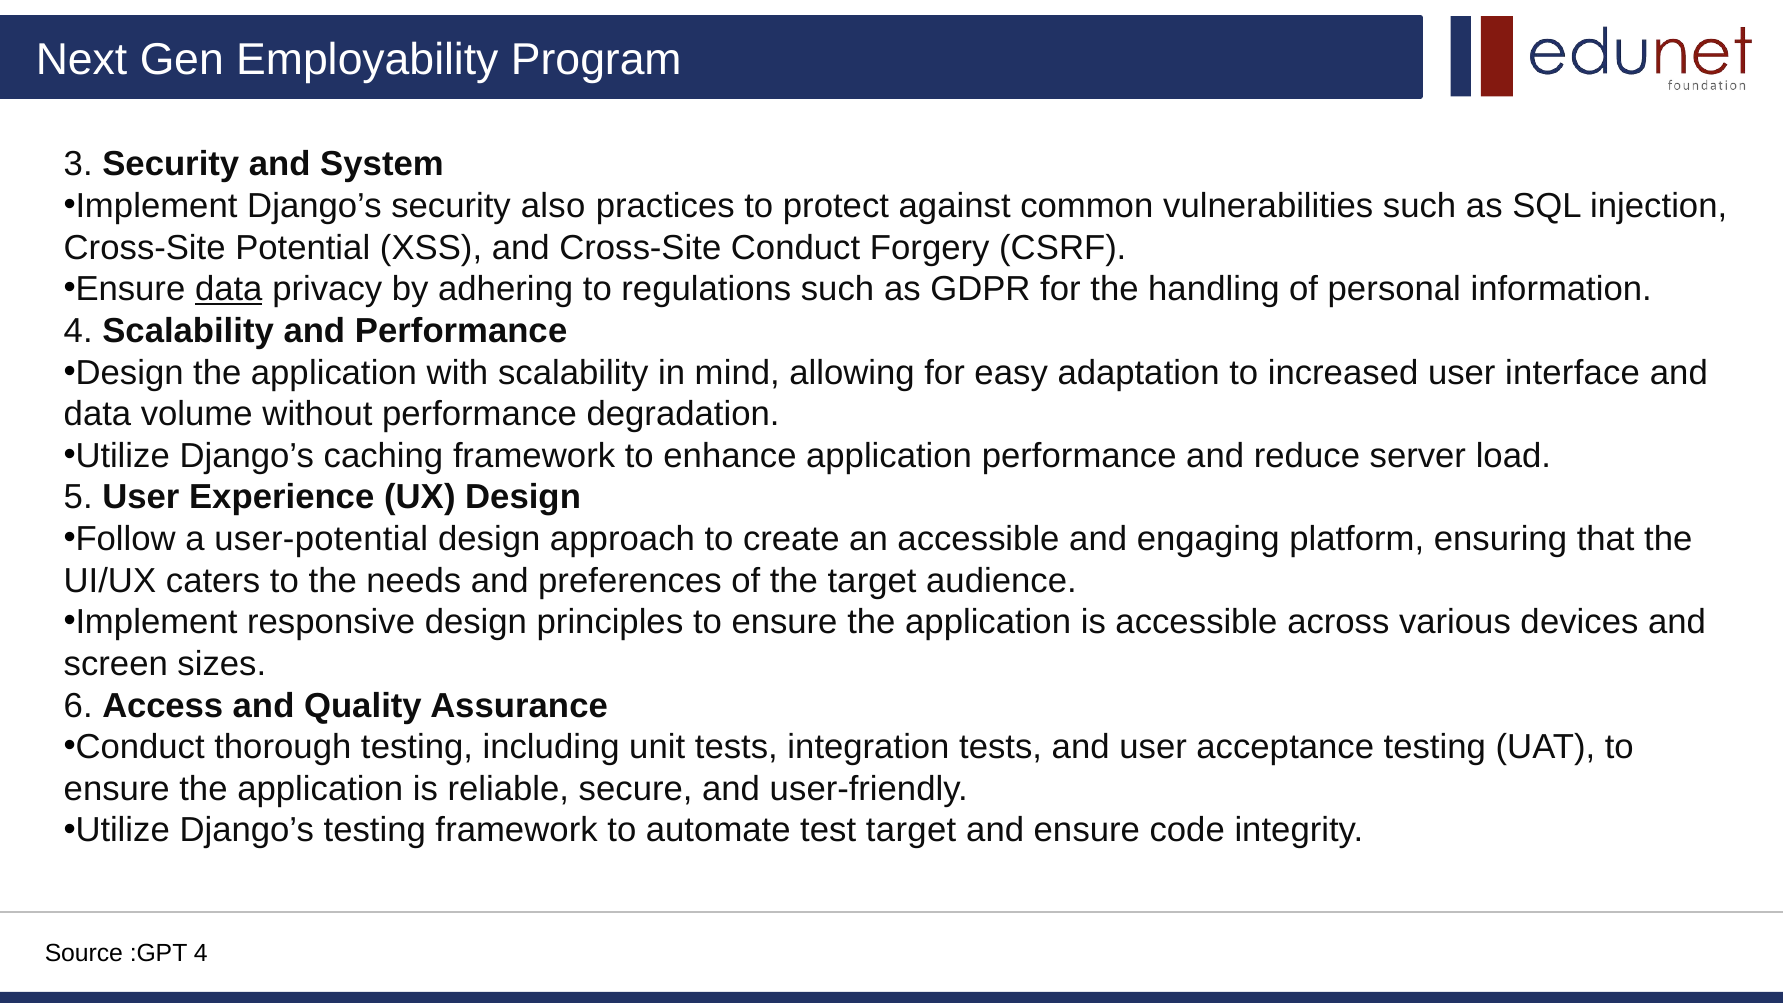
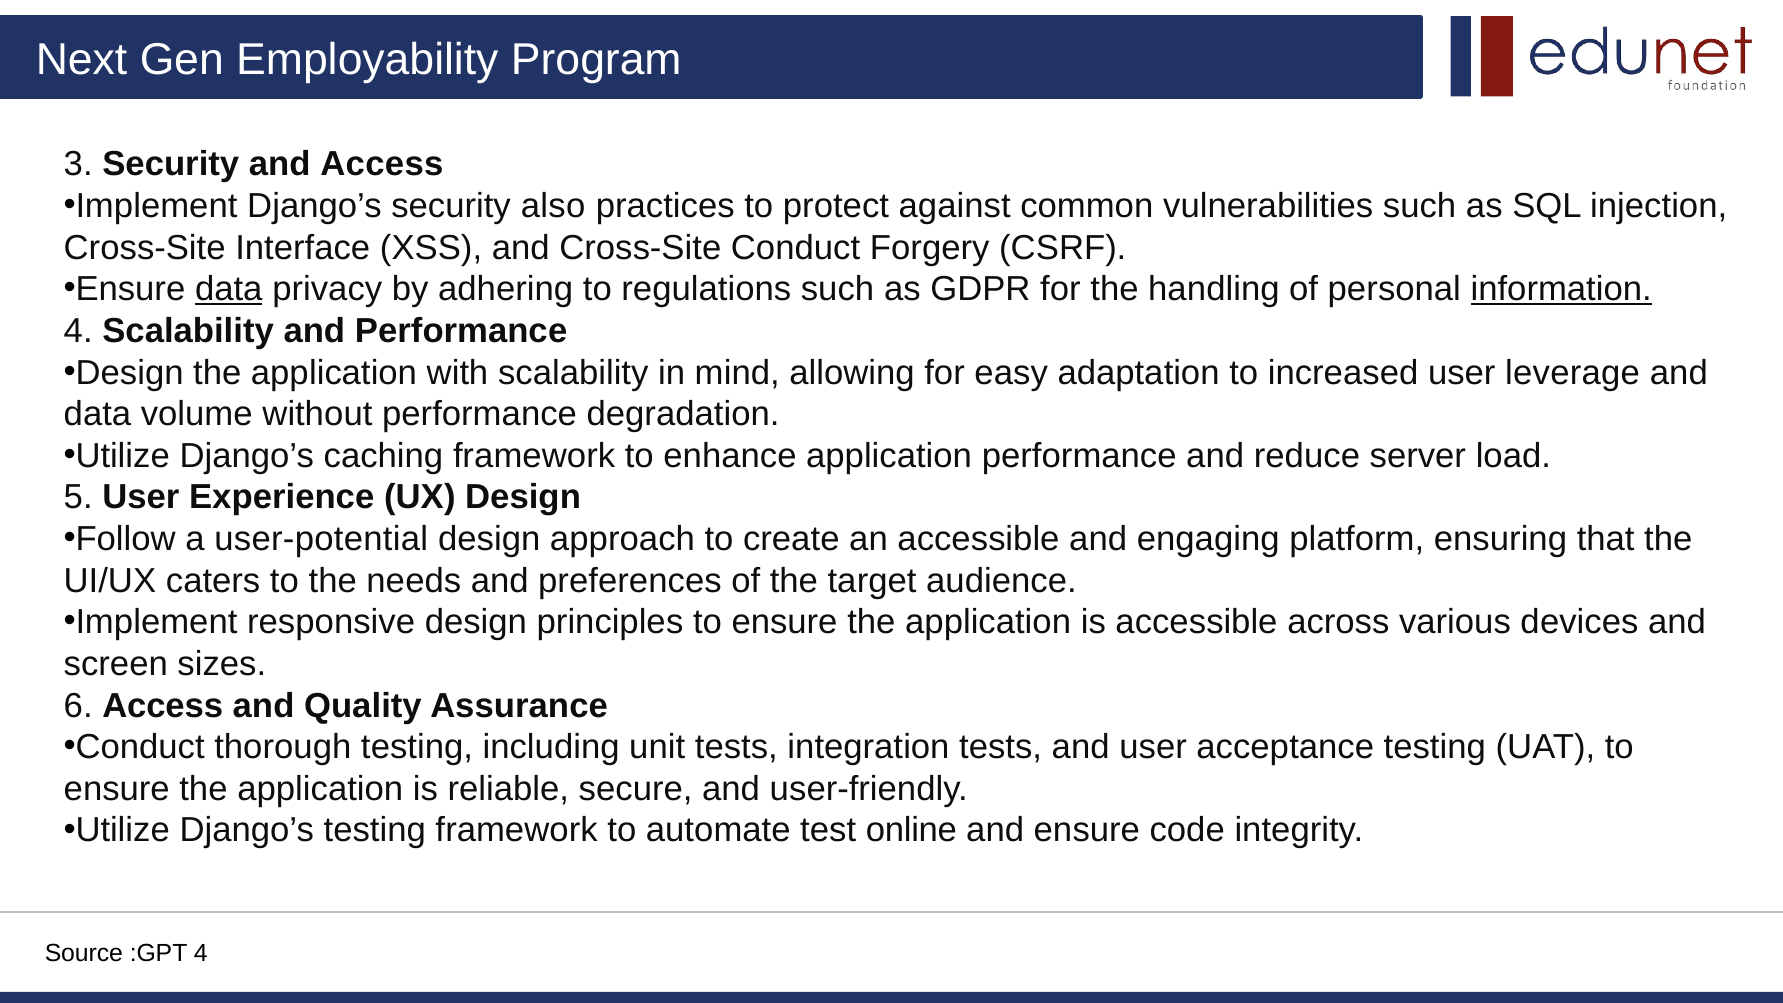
and System: System -> Access (382, 164)
Potential: Potential -> Interface (303, 248)
information underline: none -> present (1561, 289)
interface: interface -> leverage (1573, 373)
test target: target -> online (911, 830)
